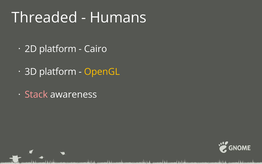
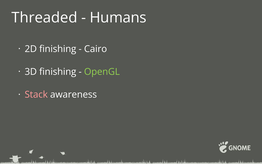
2D platform: platform -> finishing (58, 49)
3D platform: platform -> finishing (58, 72)
OpenGL colour: yellow -> light green (102, 72)
